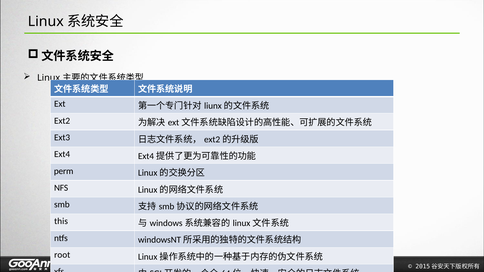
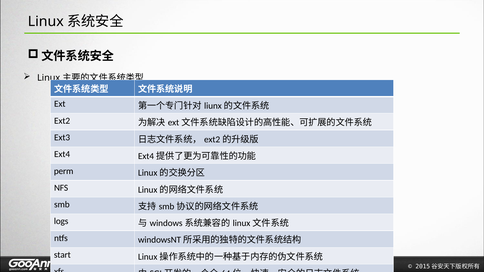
this: this -> logs (61, 222)
root: root -> start (62, 255)
